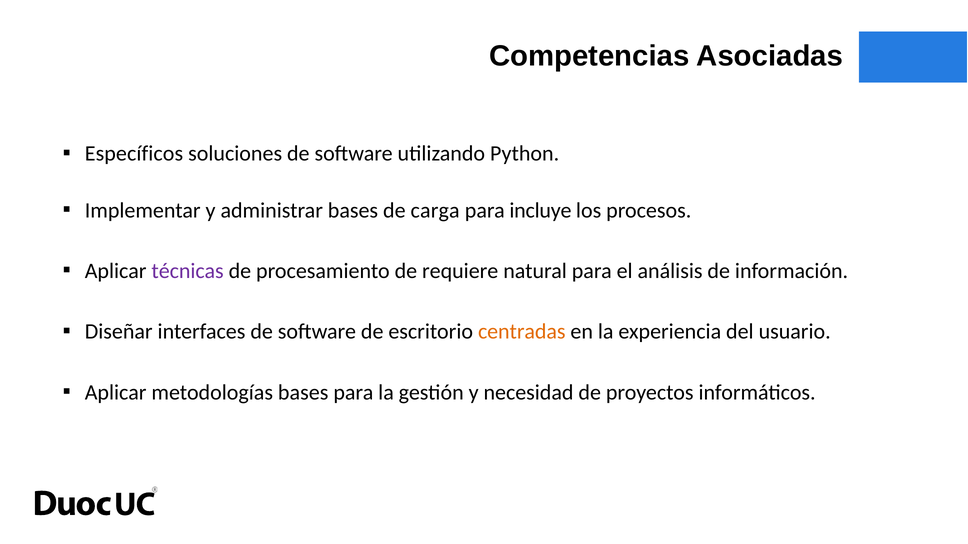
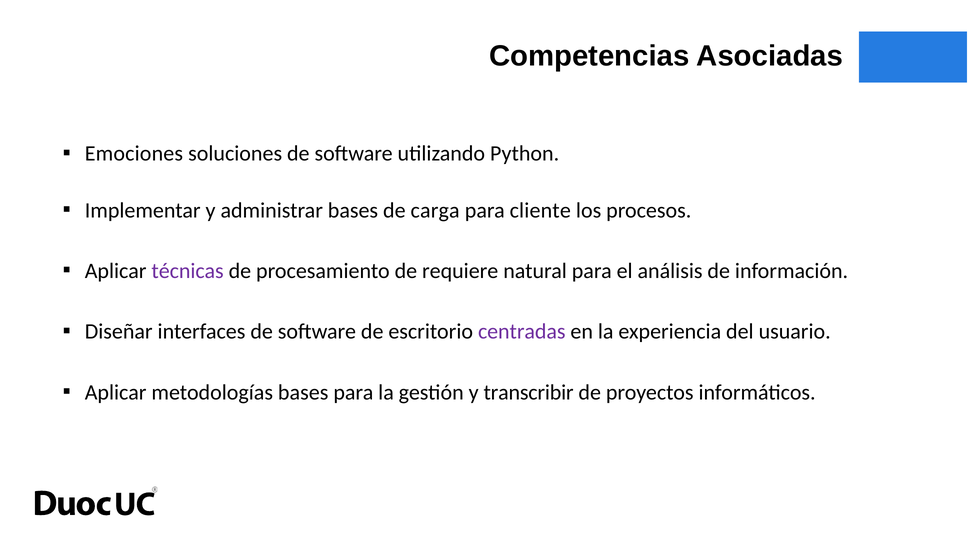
Específicos: Específicos -> Emociones (134, 154)
incluye: incluye -> cliente (540, 211)
centradas colour: orange -> purple (522, 332)
necesidad: necesidad -> transcribir (529, 393)
